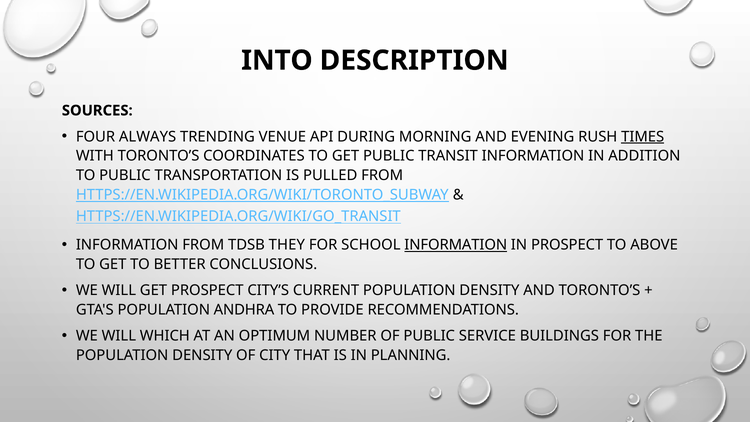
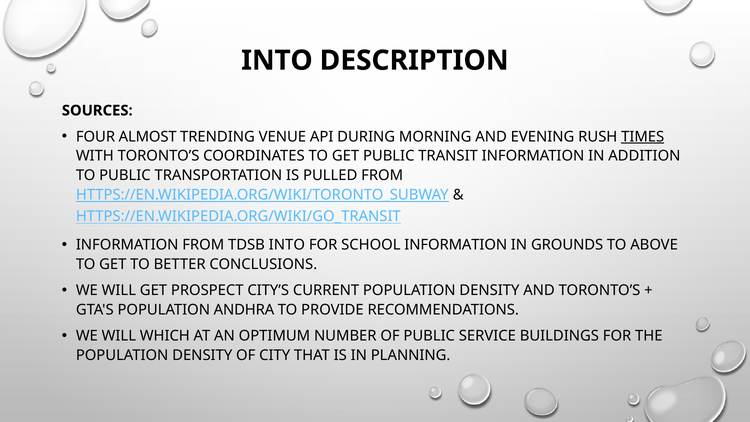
ALWAYS: ALWAYS -> ALMOST (148, 137)
TDSB THEY: THEY -> INTO (287, 245)
INFORMATION underline: present -> none (456, 245)
IN PROSPECT: PROSPECT -> GROUNDS (567, 245)
